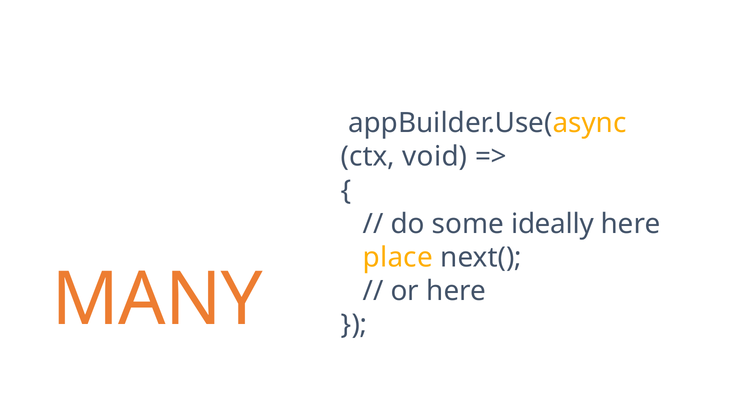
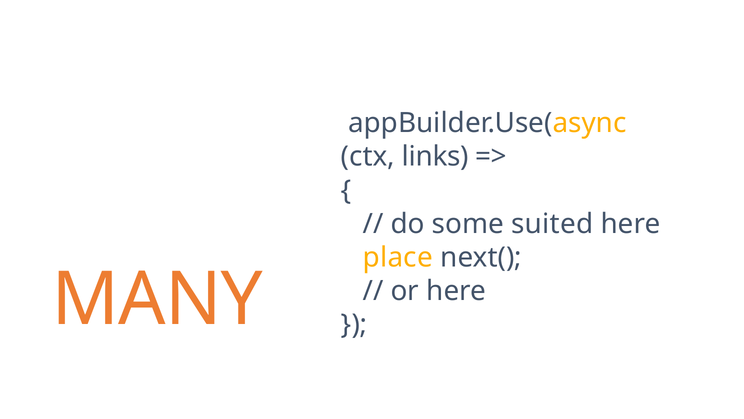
void: void -> links (435, 157)
ideally: ideally -> suited (552, 224)
